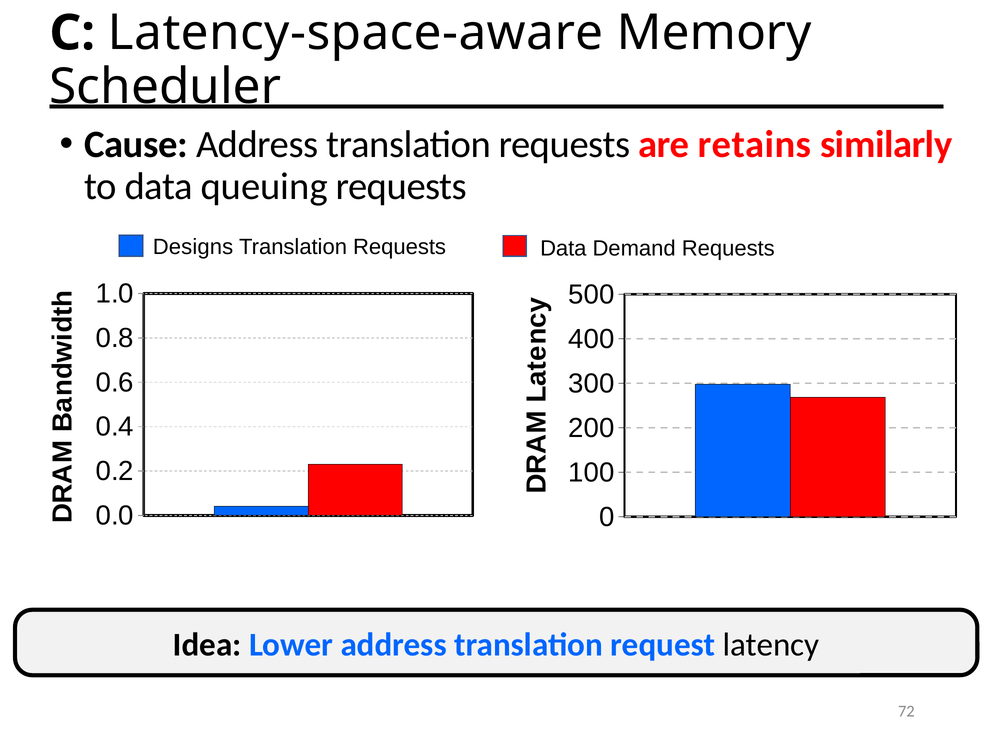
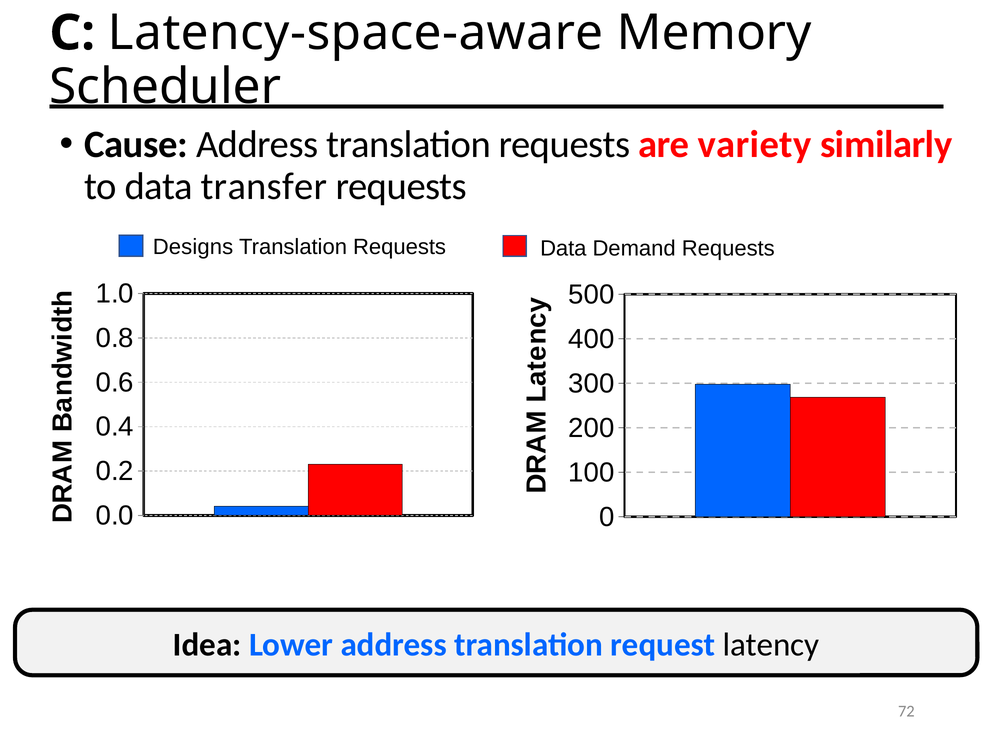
retains: retains -> variety (754, 145)
queuing: queuing -> transfer (264, 186)
